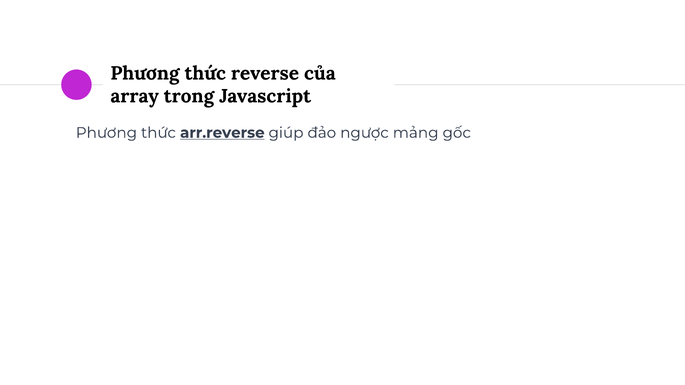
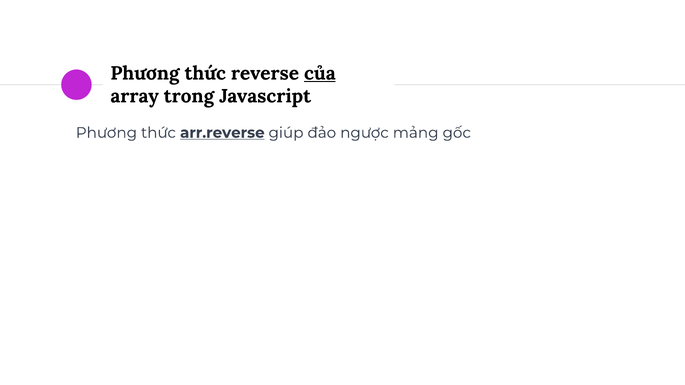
của underline: none -> present (320, 73)
